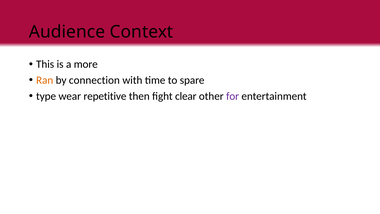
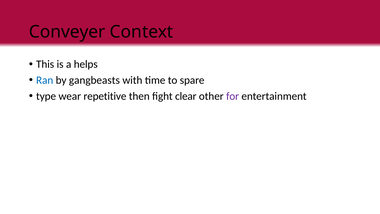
Audience: Audience -> Conveyer (67, 32)
more: more -> helps (86, 64)
Ran colour: orange -> blue (45, 80)
connection: connection -> gangbeasts (94, 80)
